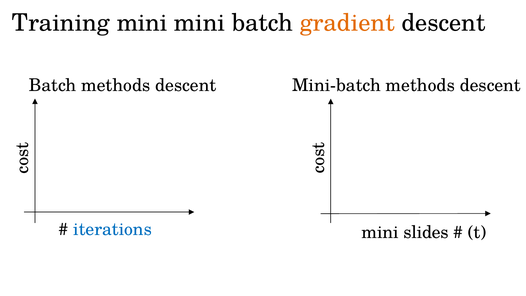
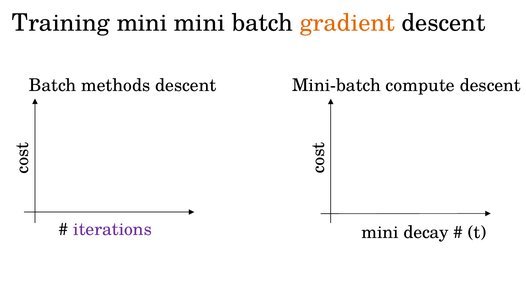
Mini-batch methods: methods -> compute (420, 85)
iterations colour: blue -> purple (113, 229)
slides: slides -> decay (426, 232)
